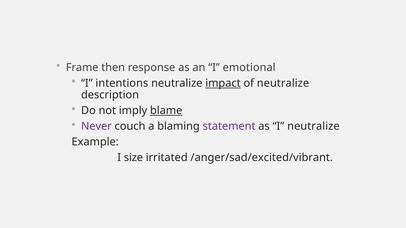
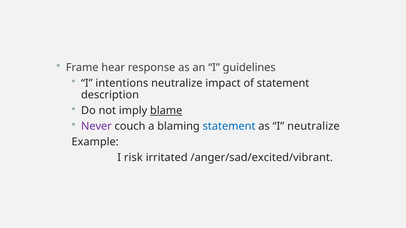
then: then -> hear (113, 68)
emotional: emotional -> guidelines (249, 68)
impact underline: present -> none (223, 83)
of neutralize: neutralize -> statement (283, 83)
statement colour: purple -> blue (229, 127)
size: size -> risk (133, 158)
